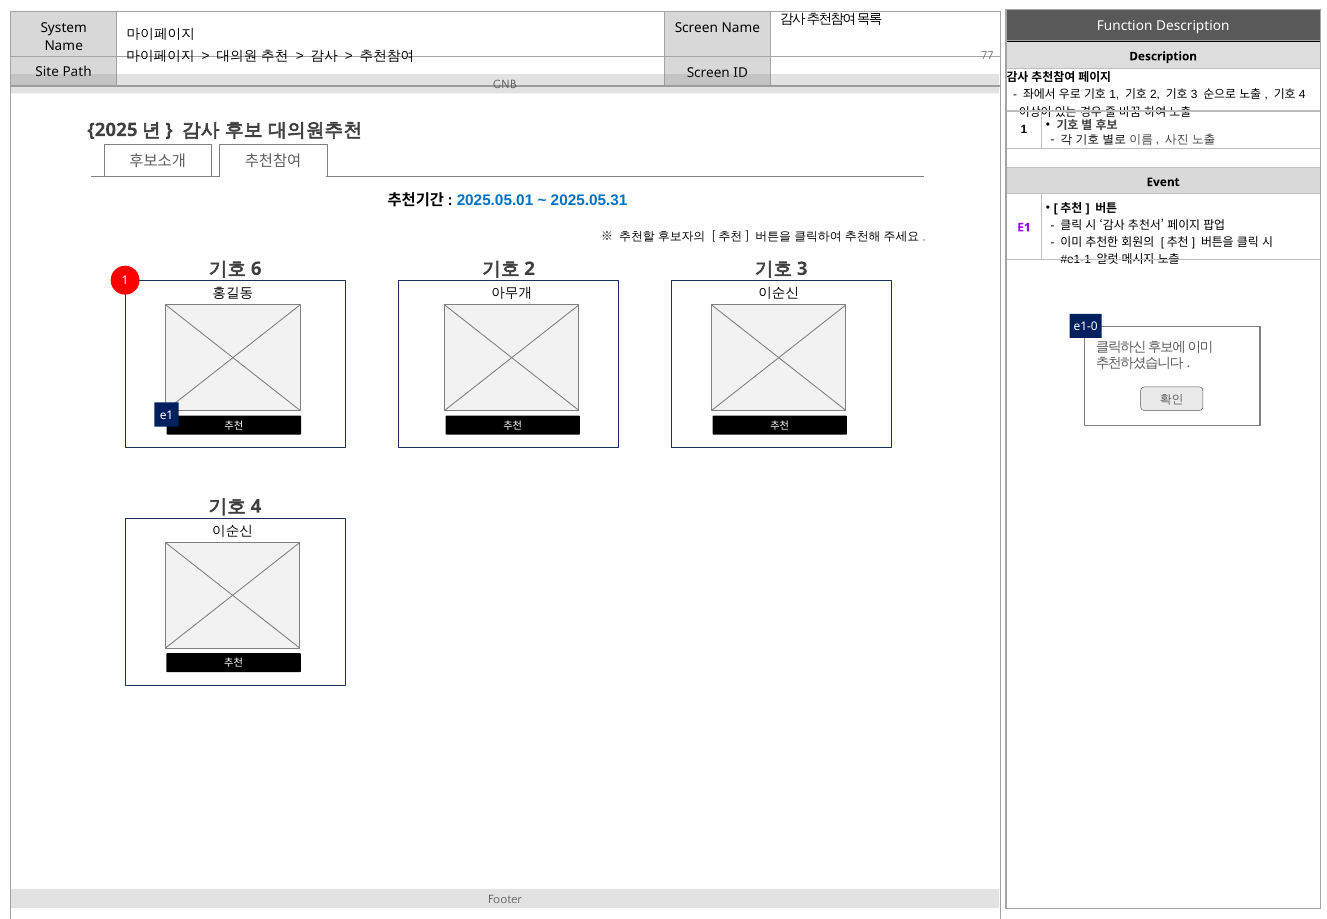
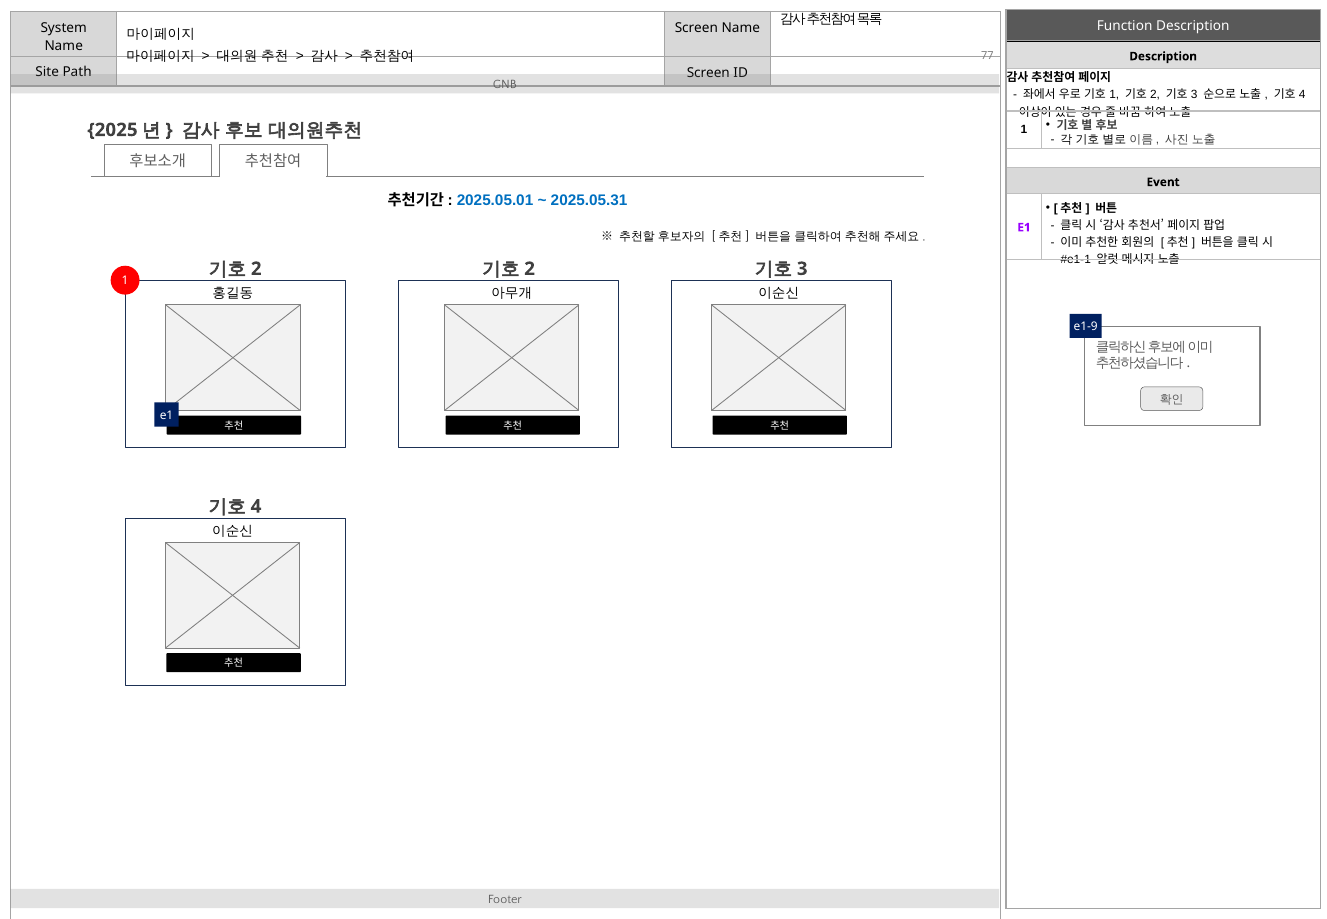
6: 6 -> 2 (256, 269)
e1-0: e1-0 -> e1-9 (1086, 327)
